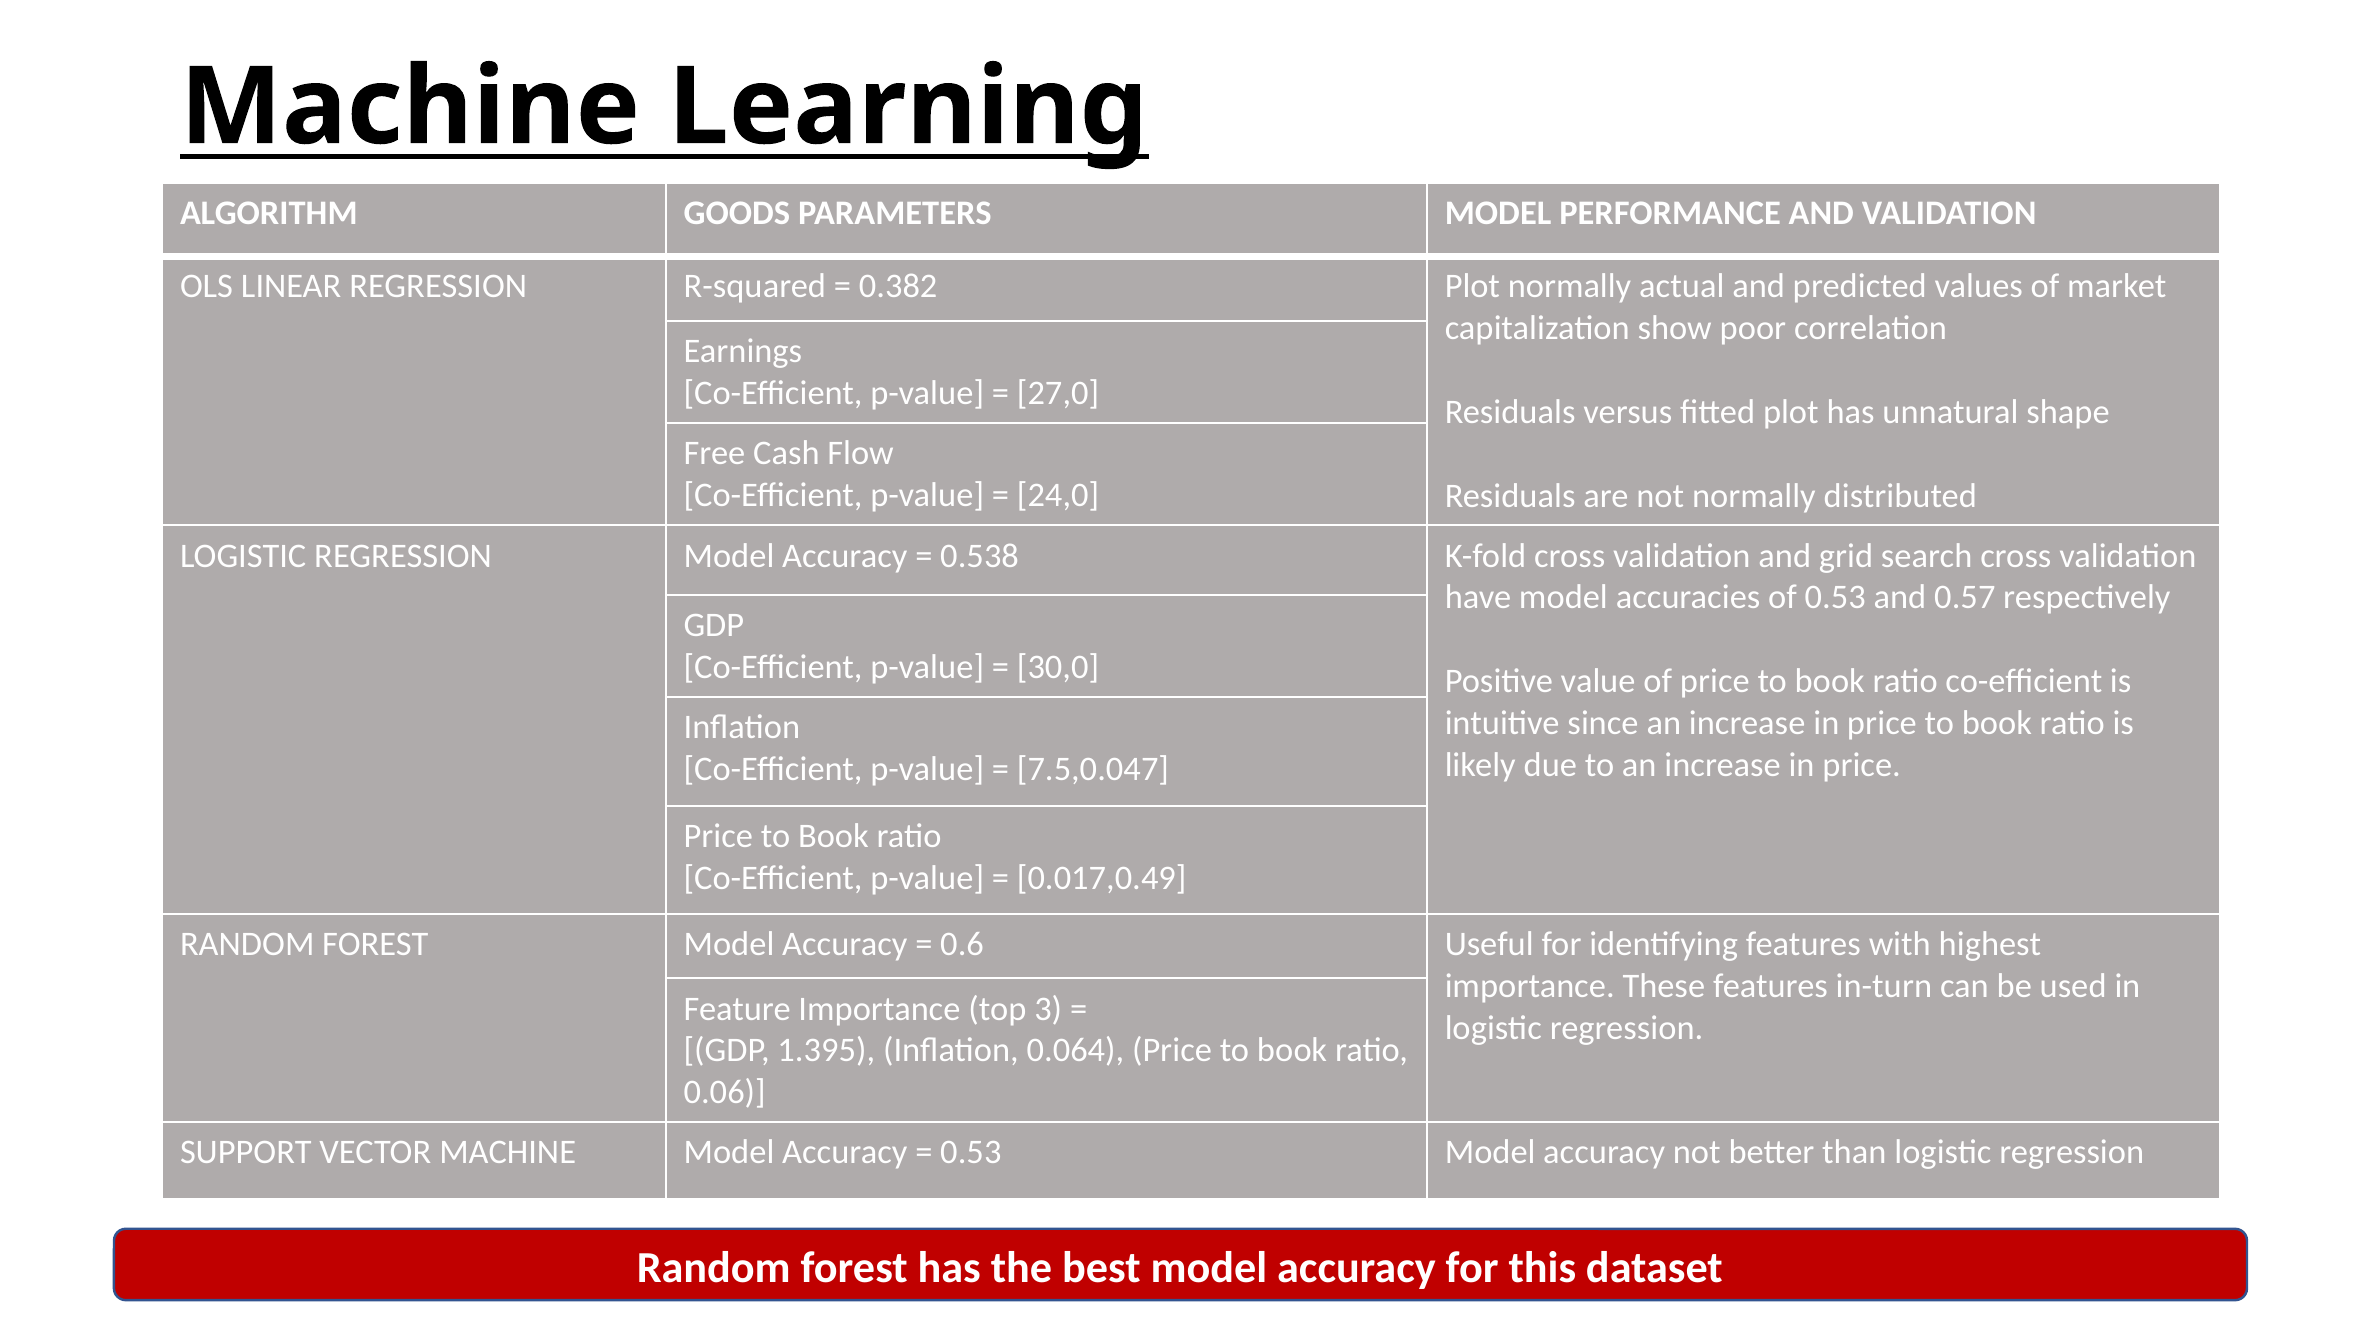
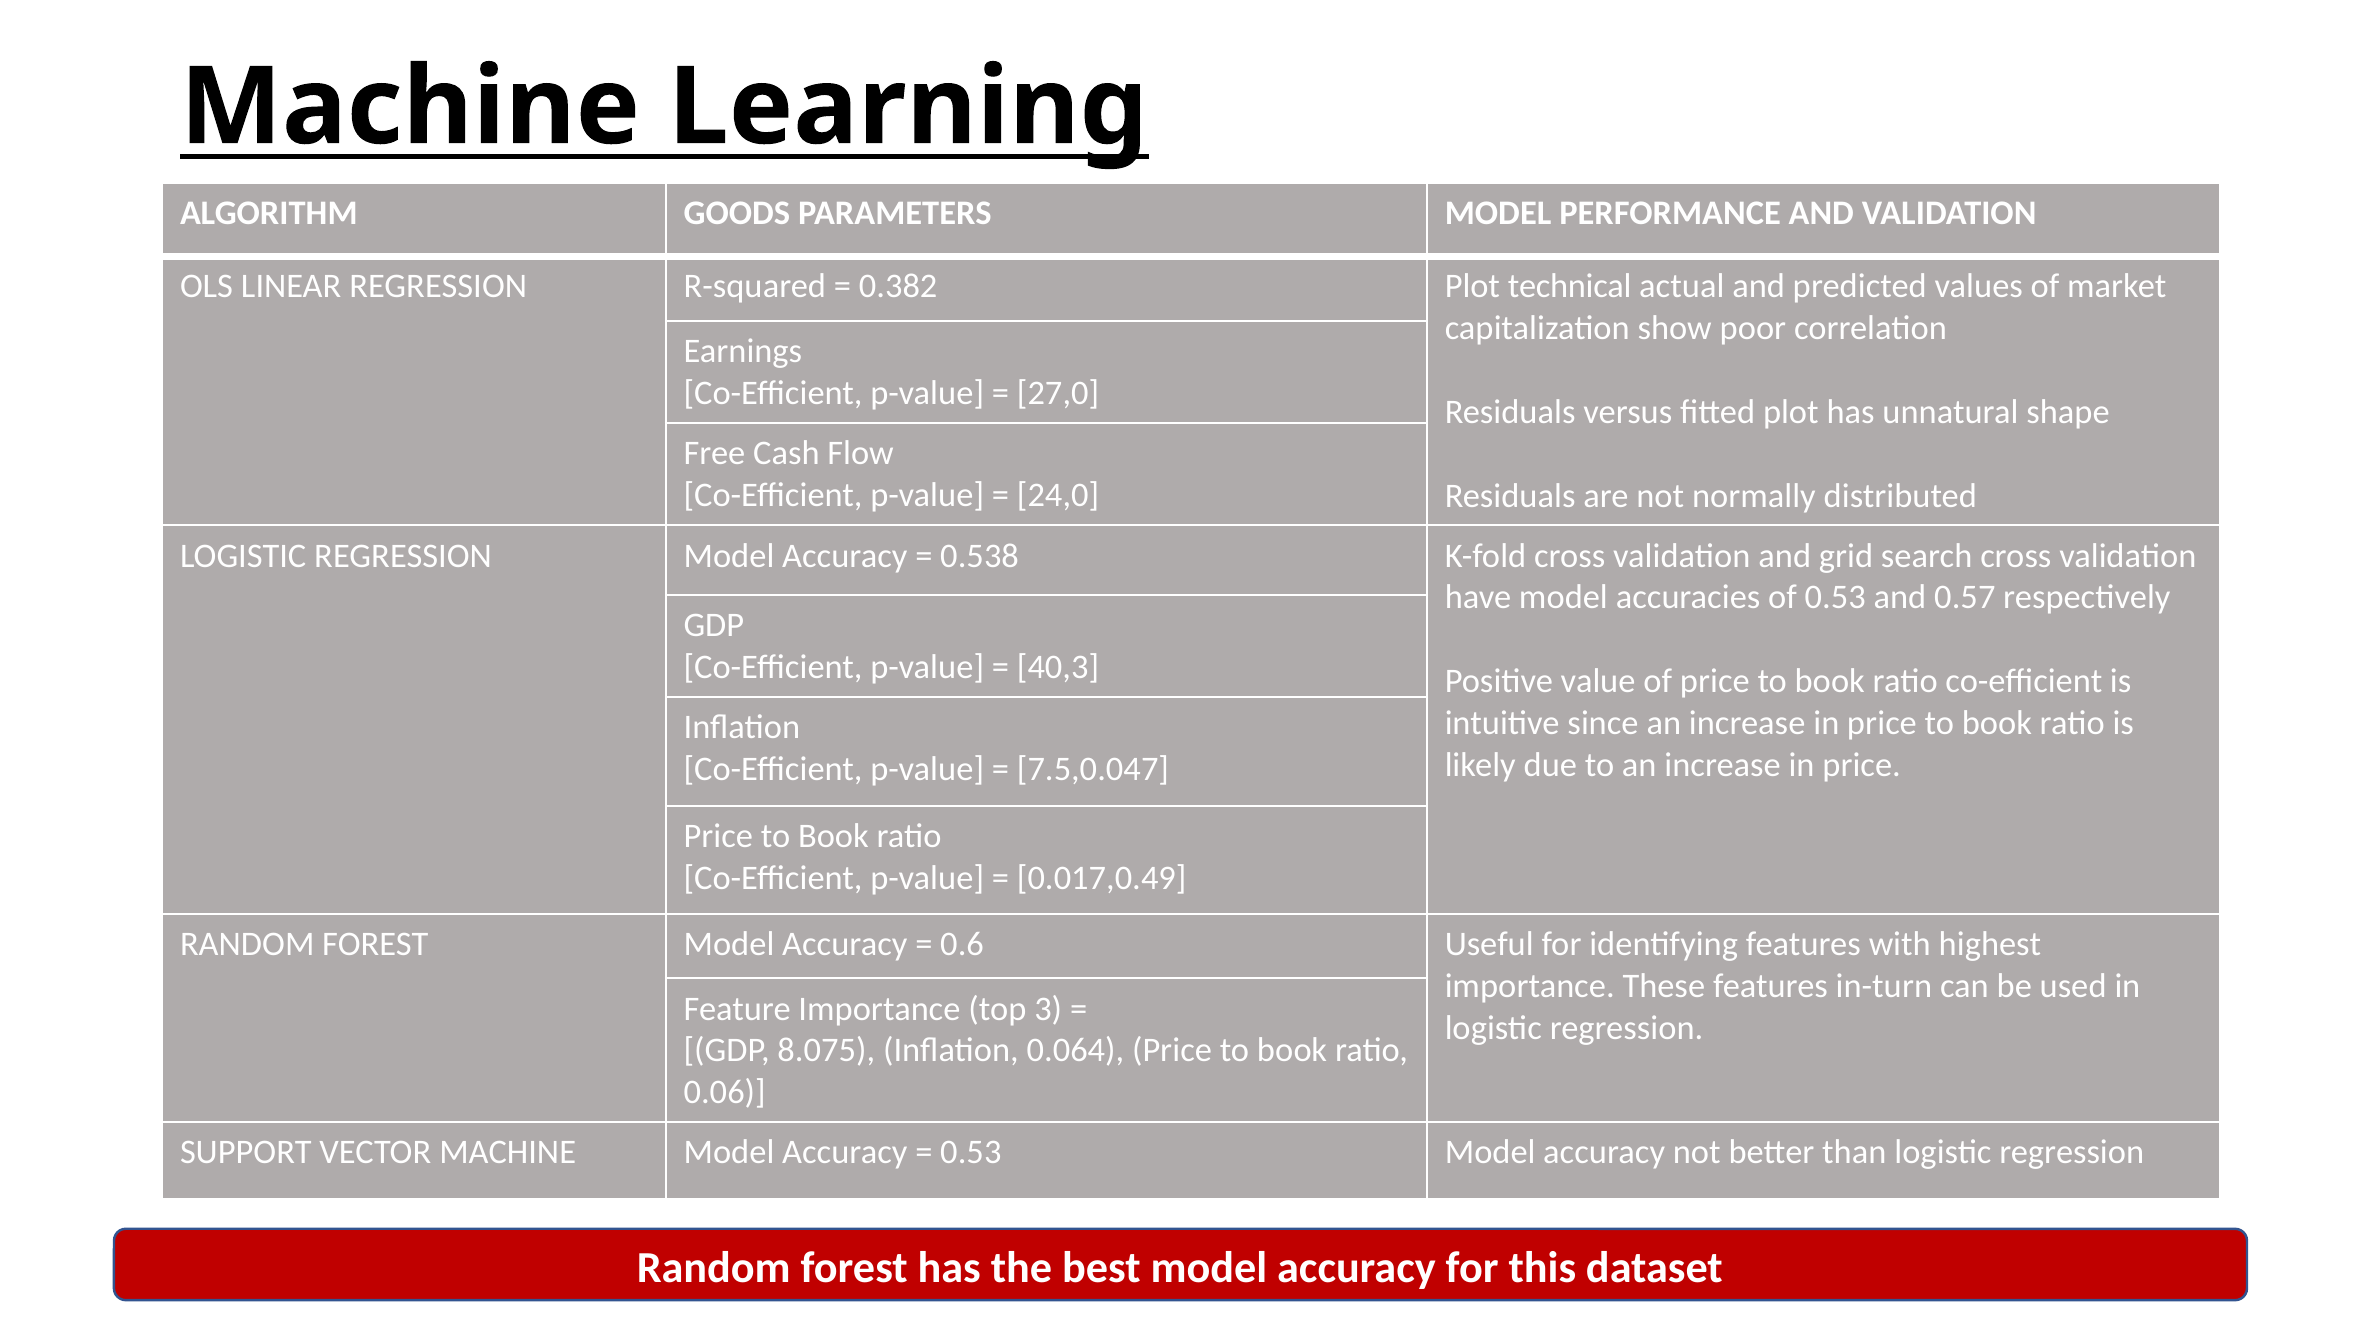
Plot normally: normally -> technical (1570, 287)
30,0: 30,0 -> 40,3 (1058, 667)
1.395: 1.395 -> 8.075 (826, 1051)
